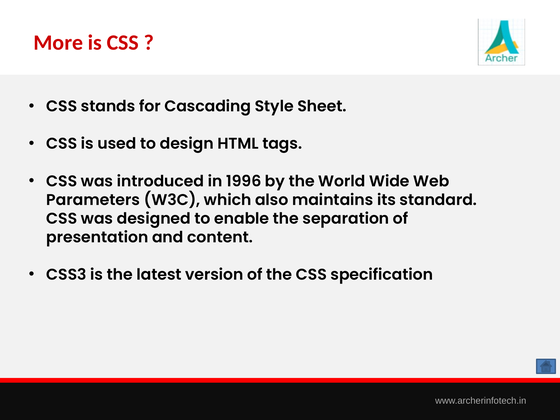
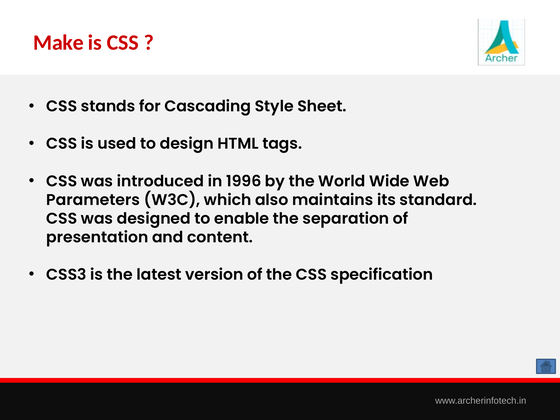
More: More -> Make (58, 43)
